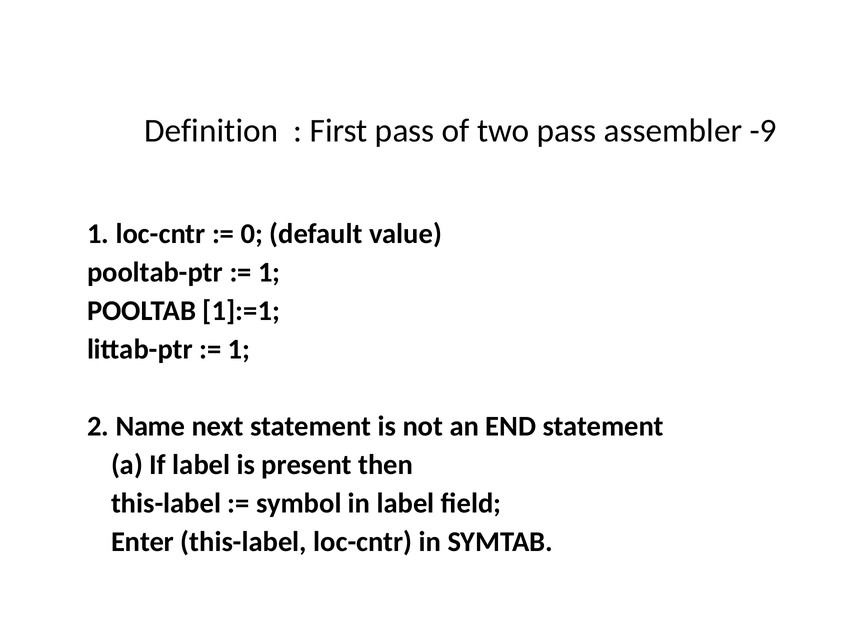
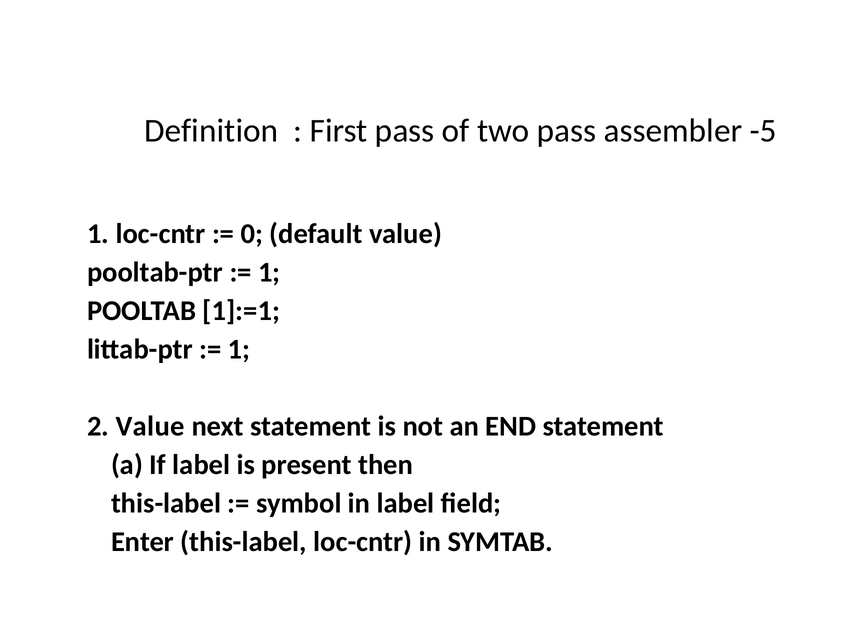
-9: -9 -> -5 (763, 131)
2 Name: Name -> Value (150, 426)
